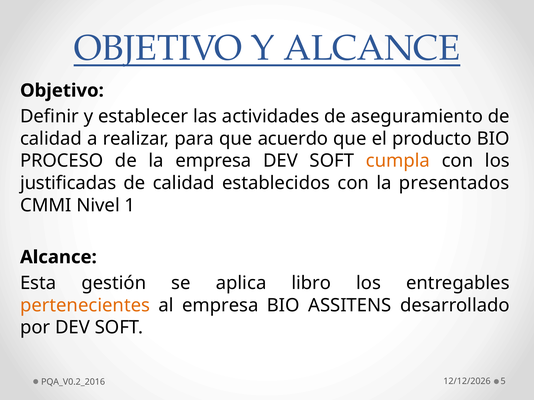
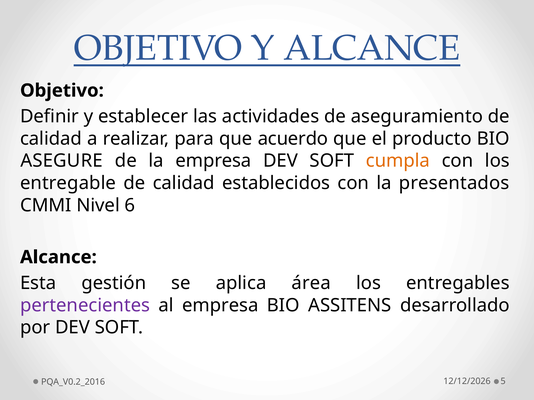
PROCESO: PROCESO -> ASEGURE (62, 161)
justificadas: justificadas -> entregable (68, 183)
1: 1 -> 6 (130, 206)
libro: libro -> área (311, 283)
pertenecientes colour: orange -> purple (85, 306)
